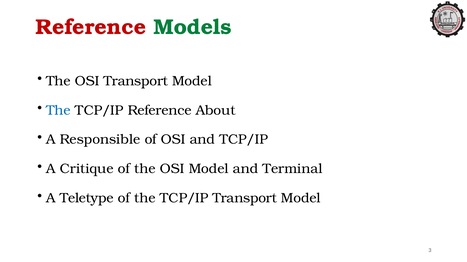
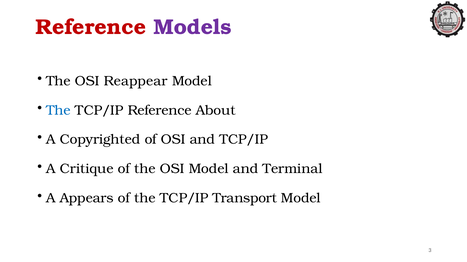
Models colour: green -> purple (193, 27)
OSI Transport: Transport -> Reappear (136, 81)
Responsible: Responsible -> Copyrighted (100, 140)
Teletype: Teletype -> Appears (87, 199)
